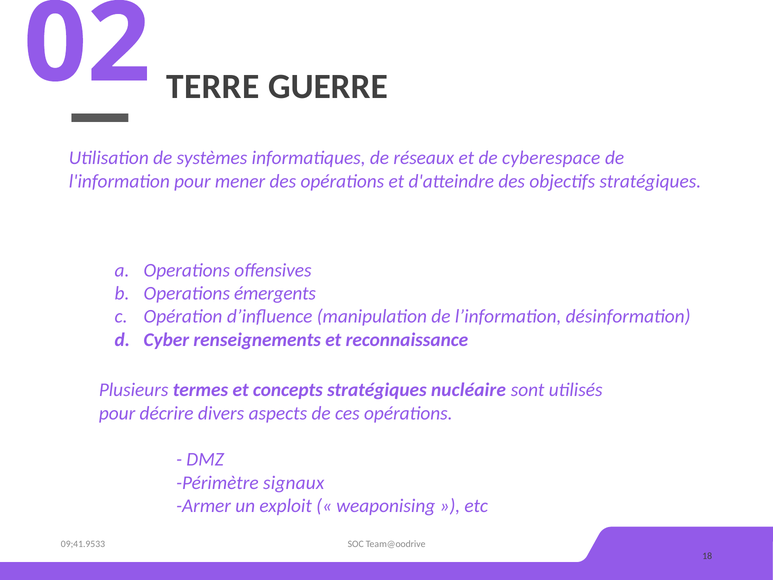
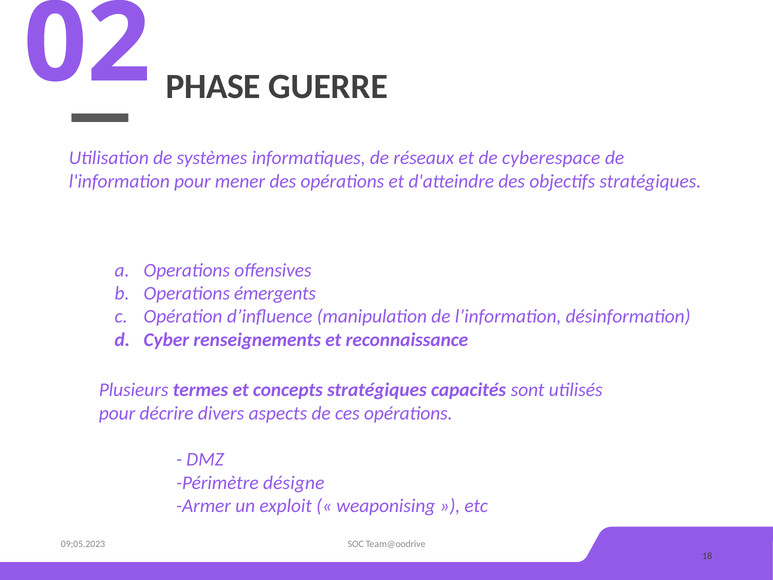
TERRE: TERRE -> PHASE (213, 87)
nucléaire: nucléaire -> capacités (469, 390)
signaux: signaux -> désigne (294, 483)
09;41.9533: 09;41.9533 -> 09;05.2023 (83, 544)
